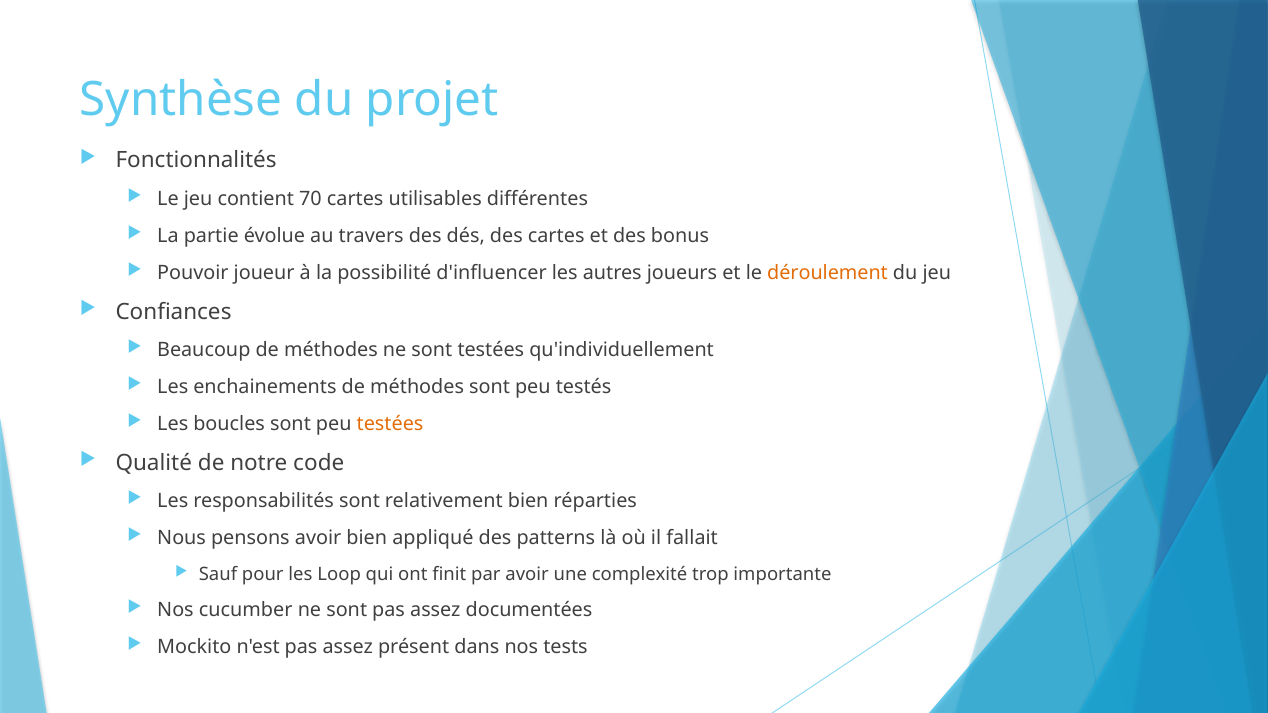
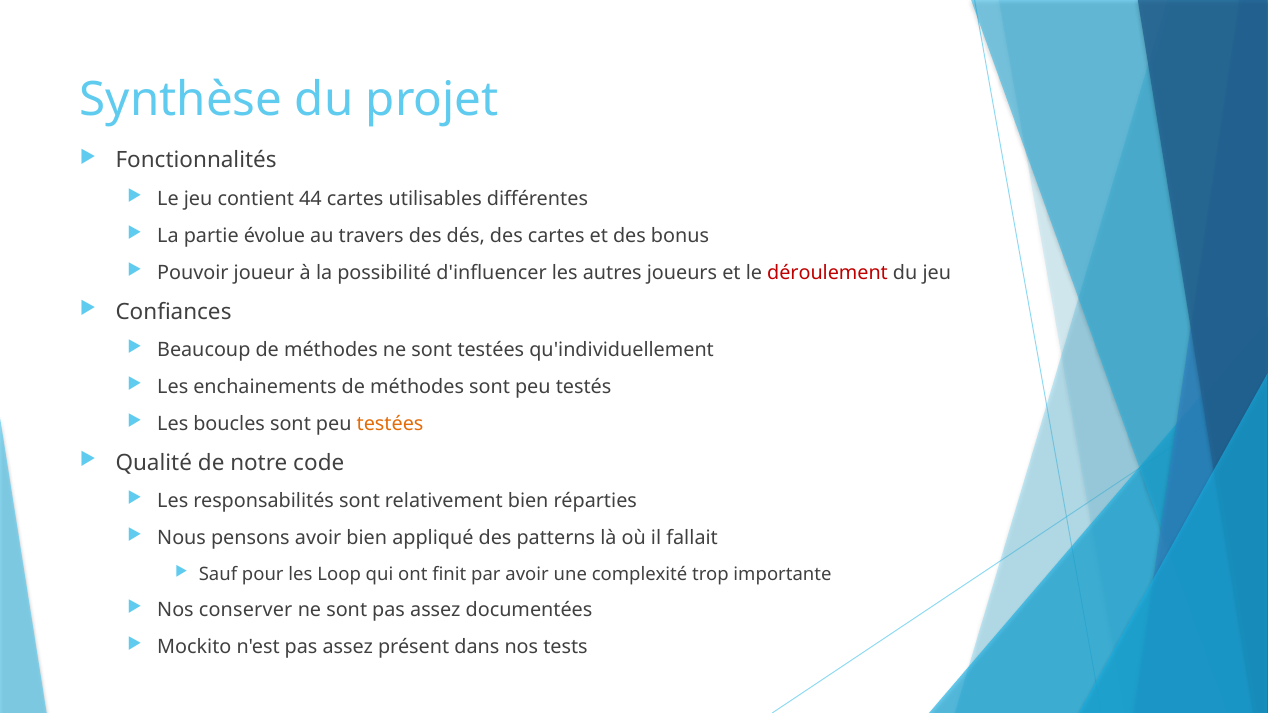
70: 70 -> 44 (310, 199)
déroulement colour: orange -> red (828, 273)
cucumber: cucumber -> conserver (246, 611)
